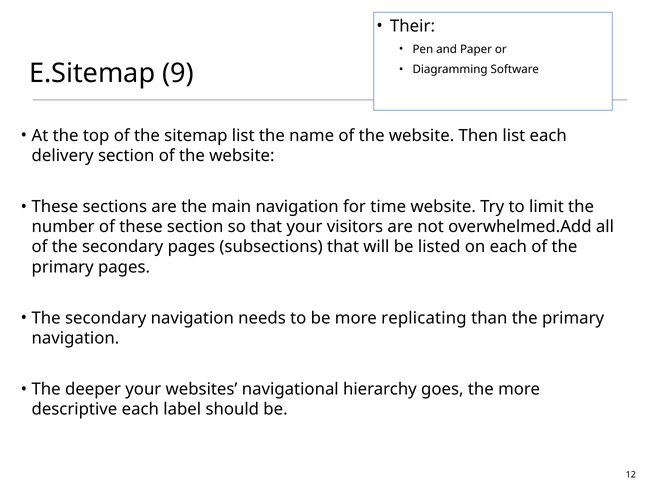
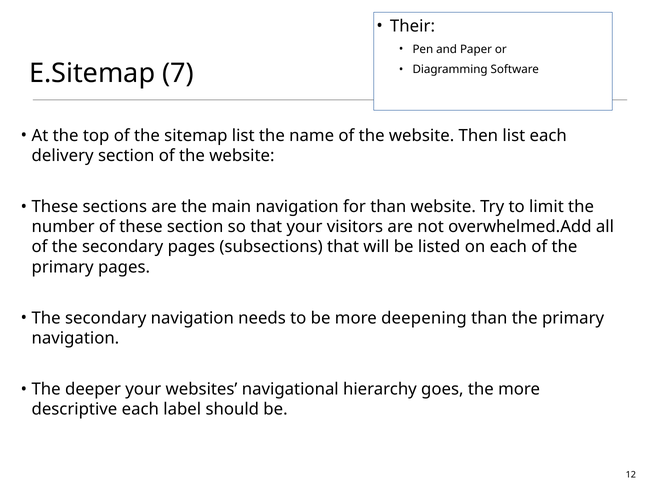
9: 9 -> 7 (178, 73)
for time: time -> than (388, 207)
replicating: replicating -> deepening (424, 318)
